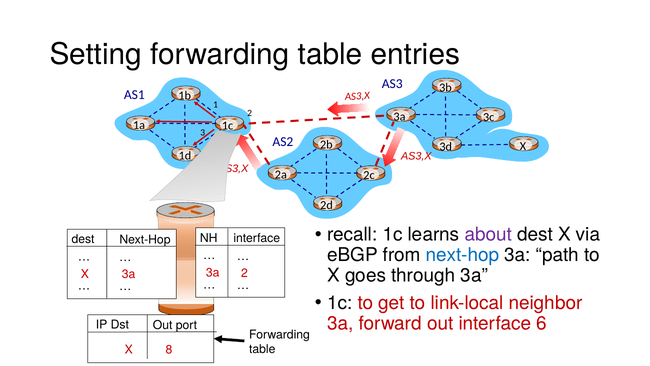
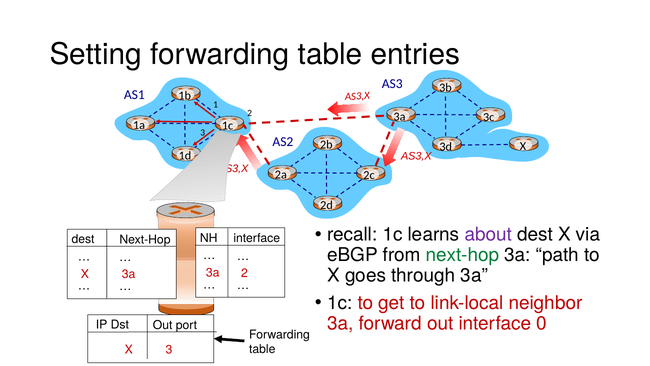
next-hop colour: blue -> green (463, 255)
6: 6 -> 0 (542, 323)
X 8: 8 -> 3 (169, 350)
